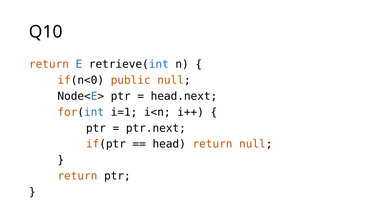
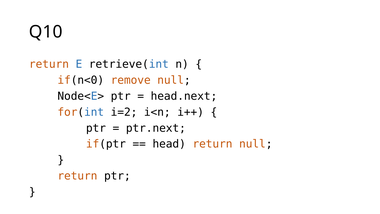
public: public -> remove (131, 80)
i=1: i=1 -> i=2 (124, 112)
